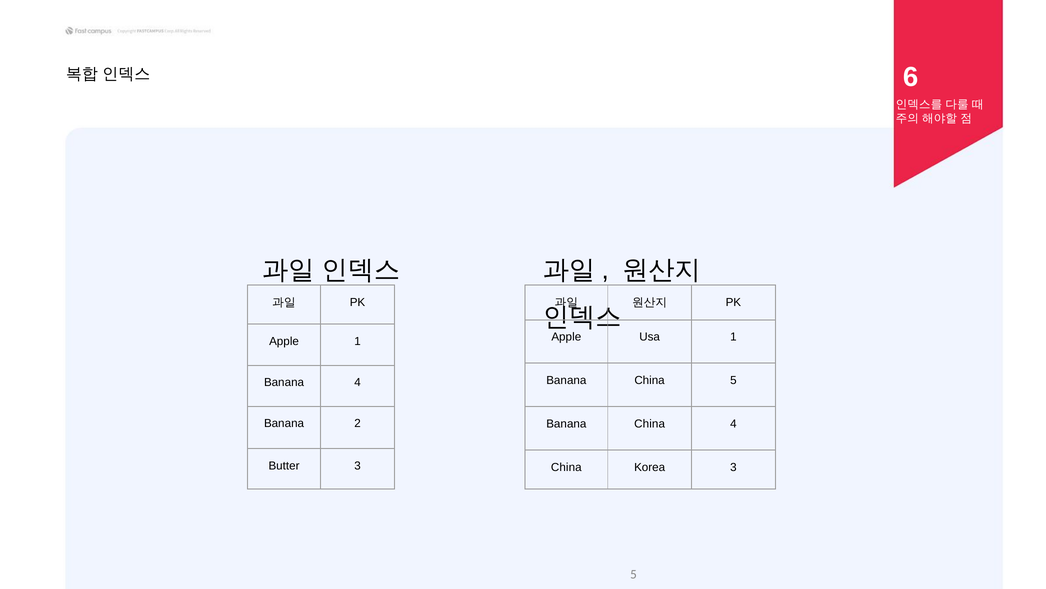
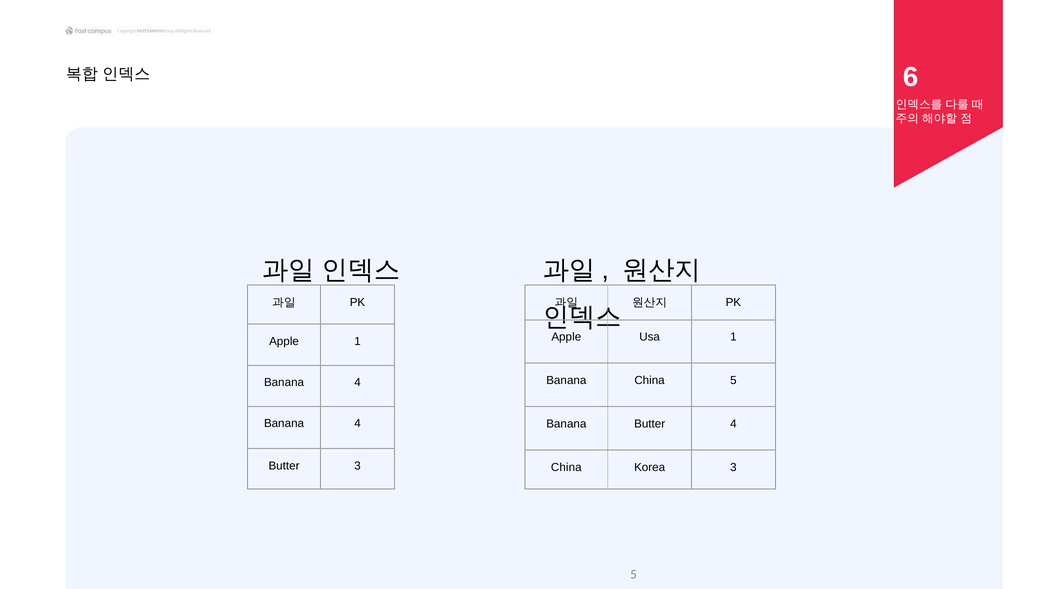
2: 2 -> 4 (358, 423)
China: China -> Butter (650, 423)
